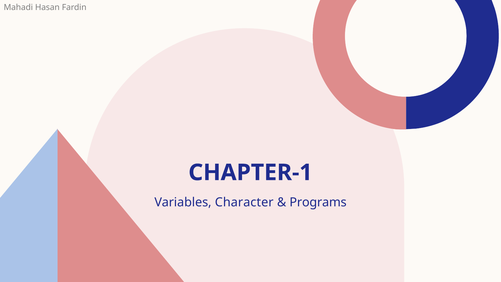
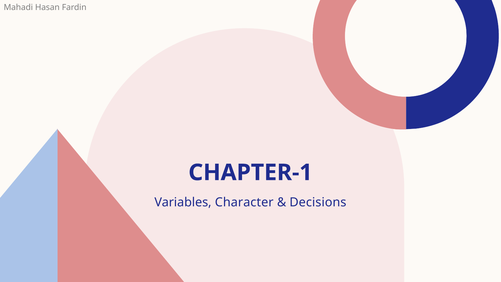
Programs: Programs -> Decisions (318, 202)
